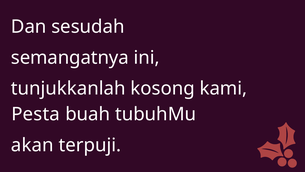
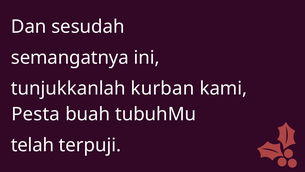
kosong: kosong -> kurban (163, 88)
akan: akan -> telah (32, 145)
